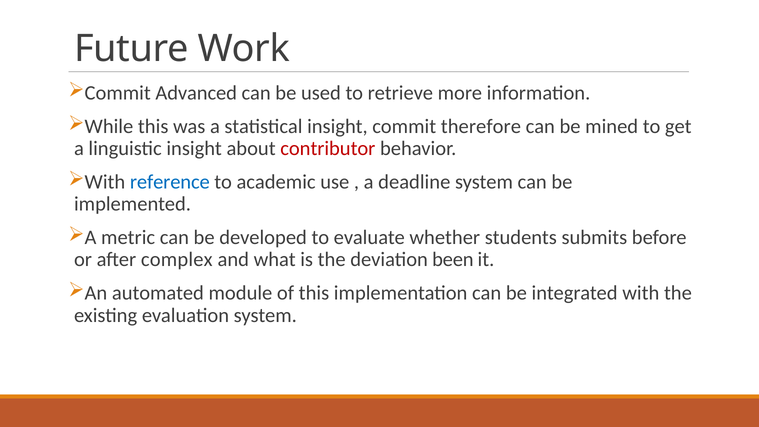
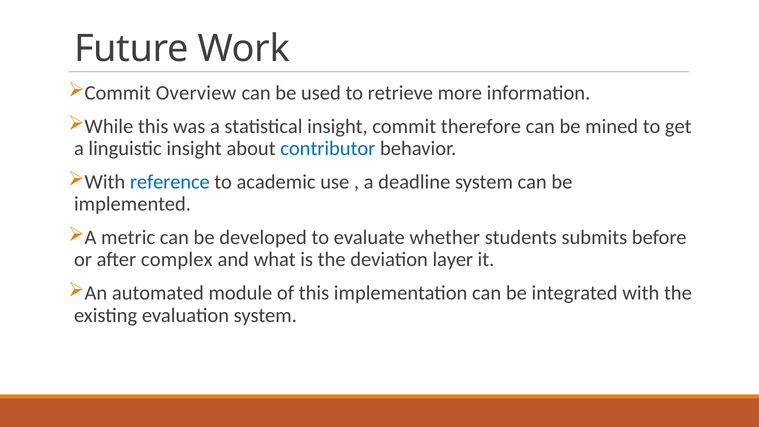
Advanced: Advanced -> Overview (196, 93)
contributor colour: red -> blue (328, 149)
been: been -> layer (453, 260)
